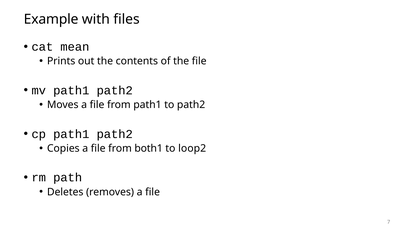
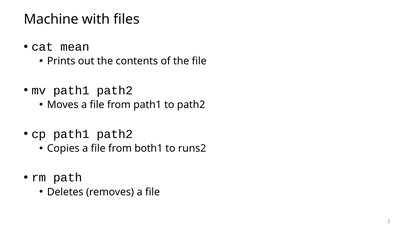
Example: Example -> Machine (51, 19)
loop2: loop2 -> runs2 (192, 148)
